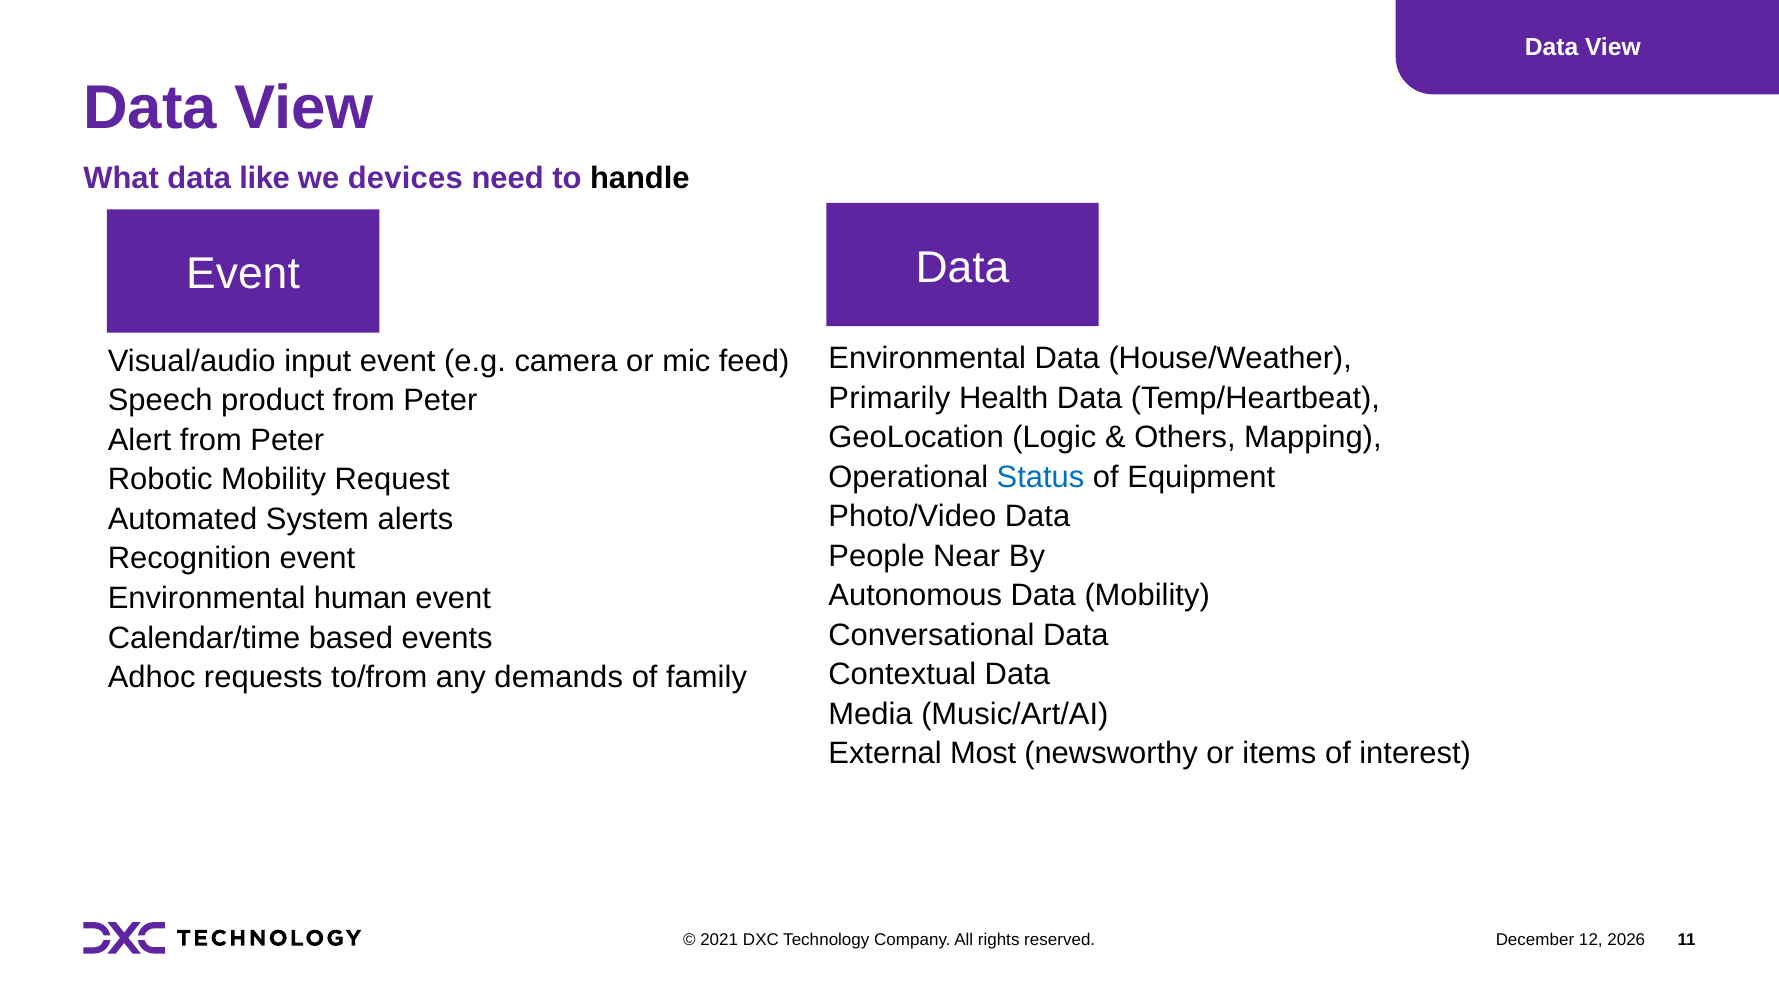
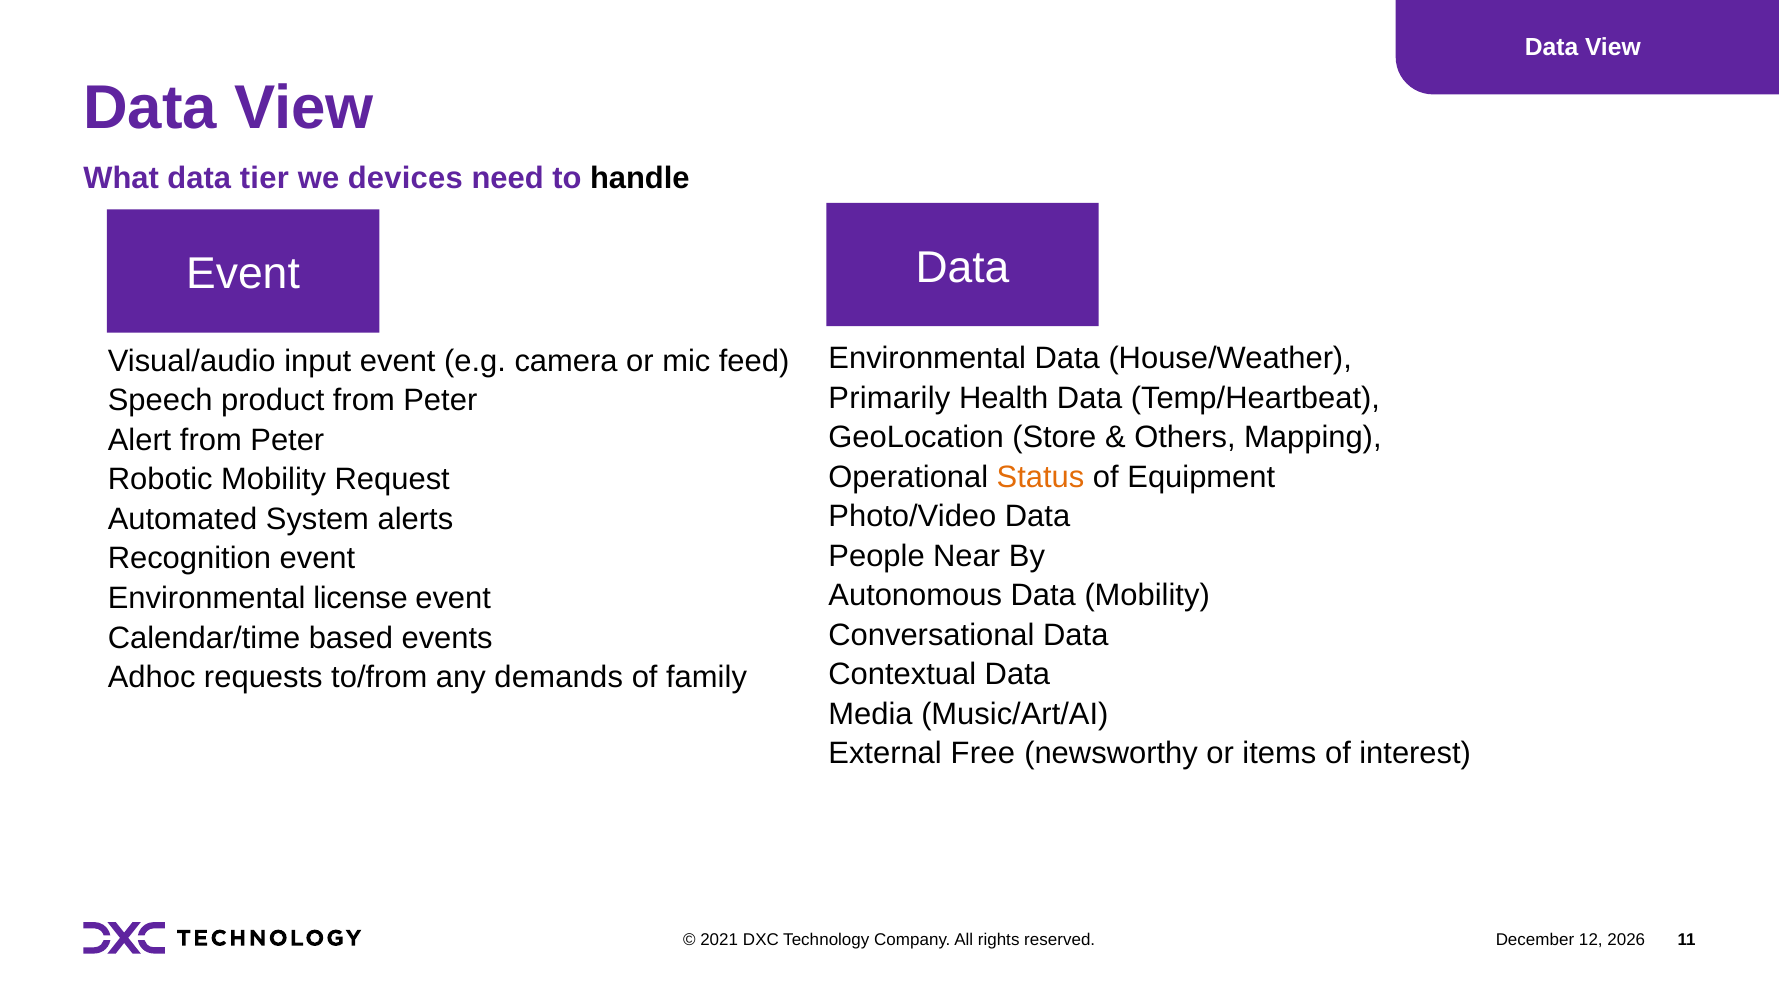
like: like -> tier (264, 178)
Logic: Logic -> Store (1054, 437)
Status colour: blue -> orange (1041, 477)
human: human -> license (361, 598)
Most: Most -> Free (983, 753)
